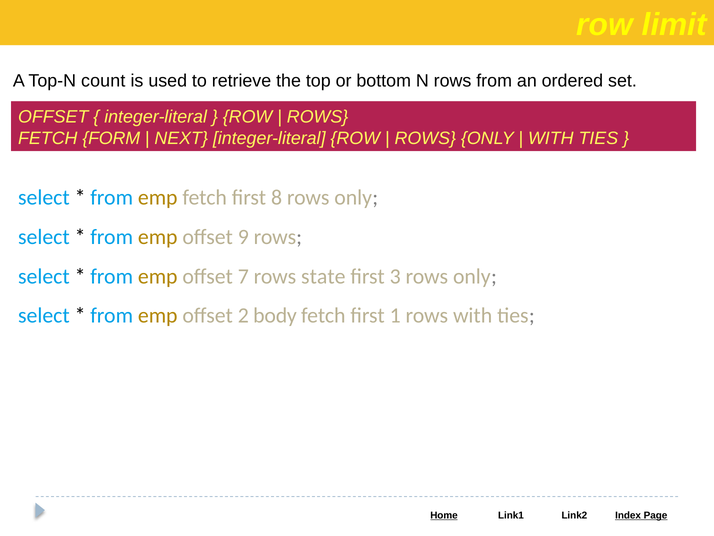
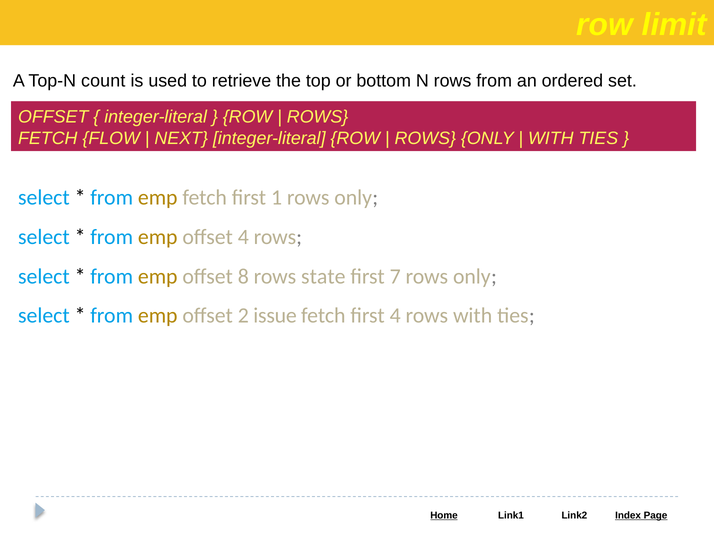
FORM: FORM -> FLOW (111, 138)
8: 8 -> 1 (277, 198)
offset 9: 9 -> 4 (243, 237)
7: 7 -> 8 (243, 276)
3: 3 -> 7 (395, 276)
body: body -> issue (275, 315)
first 1: 1 -> 4 (395, 315)
